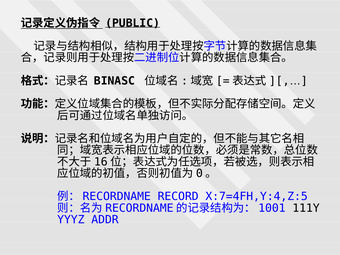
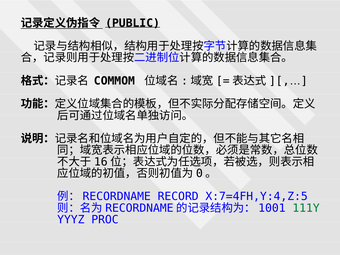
BINASC: BINASC -> COMMOM (114, 81)
111Y colour: black -> green (306, 208)
ADDR: ADDR -> PROC (105, 220)
